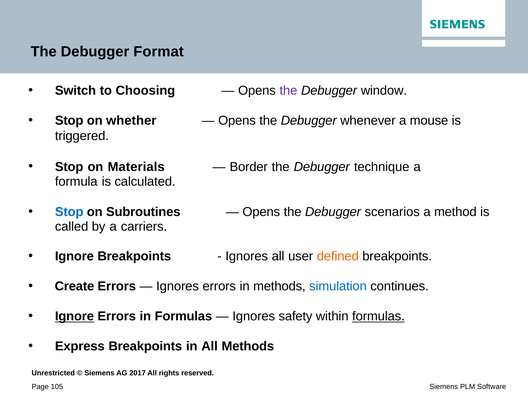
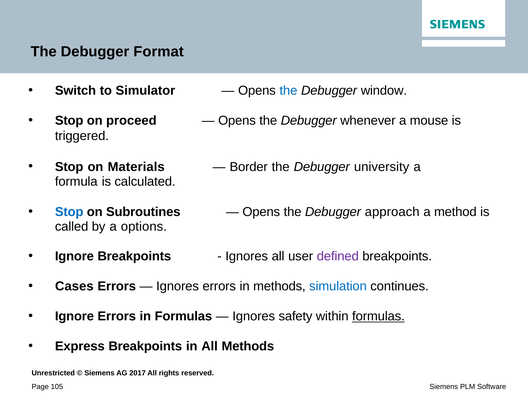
Choosing: Choosing -> Simulator (145, 91)
the colour: purple -> blue (288, 91)
whether: whether -> proceed (131, 121)
technique: technique -> university (382, 167)
scenarios: scenarios -> approach (392, 212)
carriers: carriers -> options (144, 227)
defined colour: orange -> purple (338, 256)
Create: Create -> Cases (74, 286)
Ignore underline: present -> none (74, 316)
